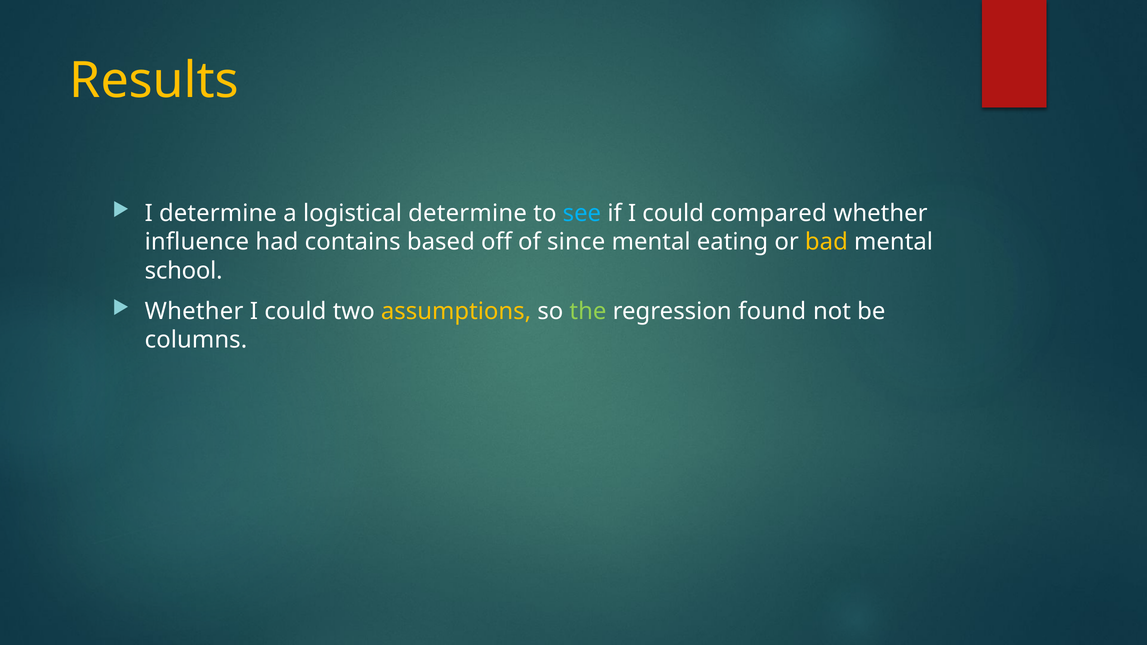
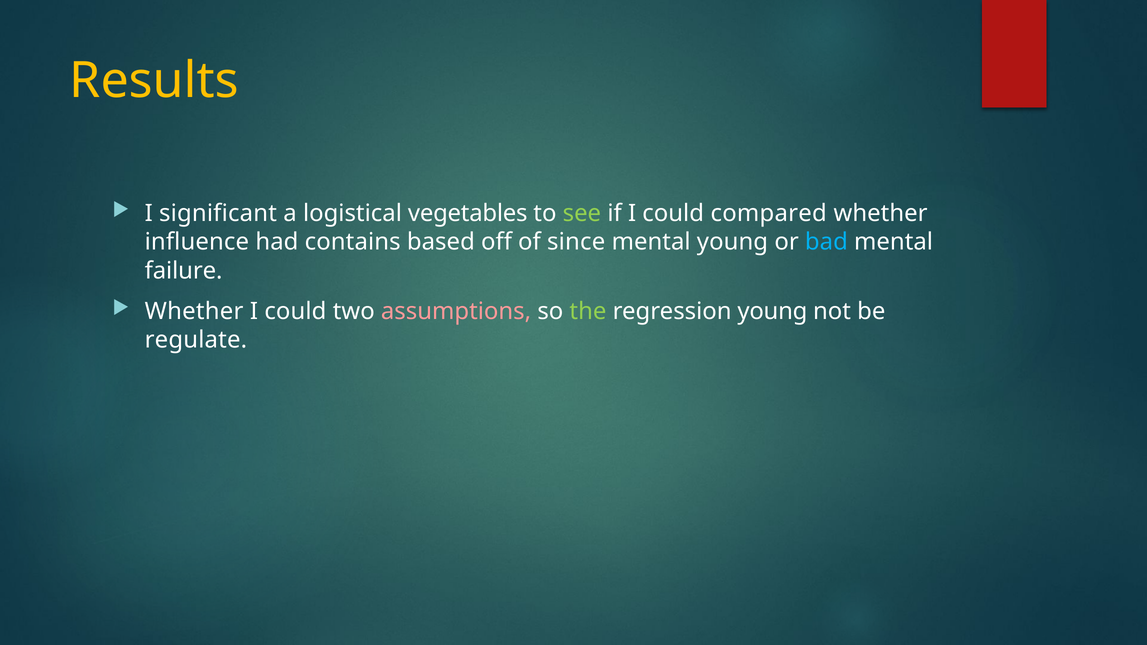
I determine: determine -> significant (218, 213)
logistical determine: determine -> vegetables (468, 213)
see colour: light blue -> light green (582, 213)
mental eating: eating -> young (732, 242)
bad colour: yellow -> light blue (826, 242)
school: school -> failure (184, 271)
assumptions colour: yellow -> pink (456, 311)
regression found: found -> young (772, 311)
columns: columns -> regulate (196, 340)
